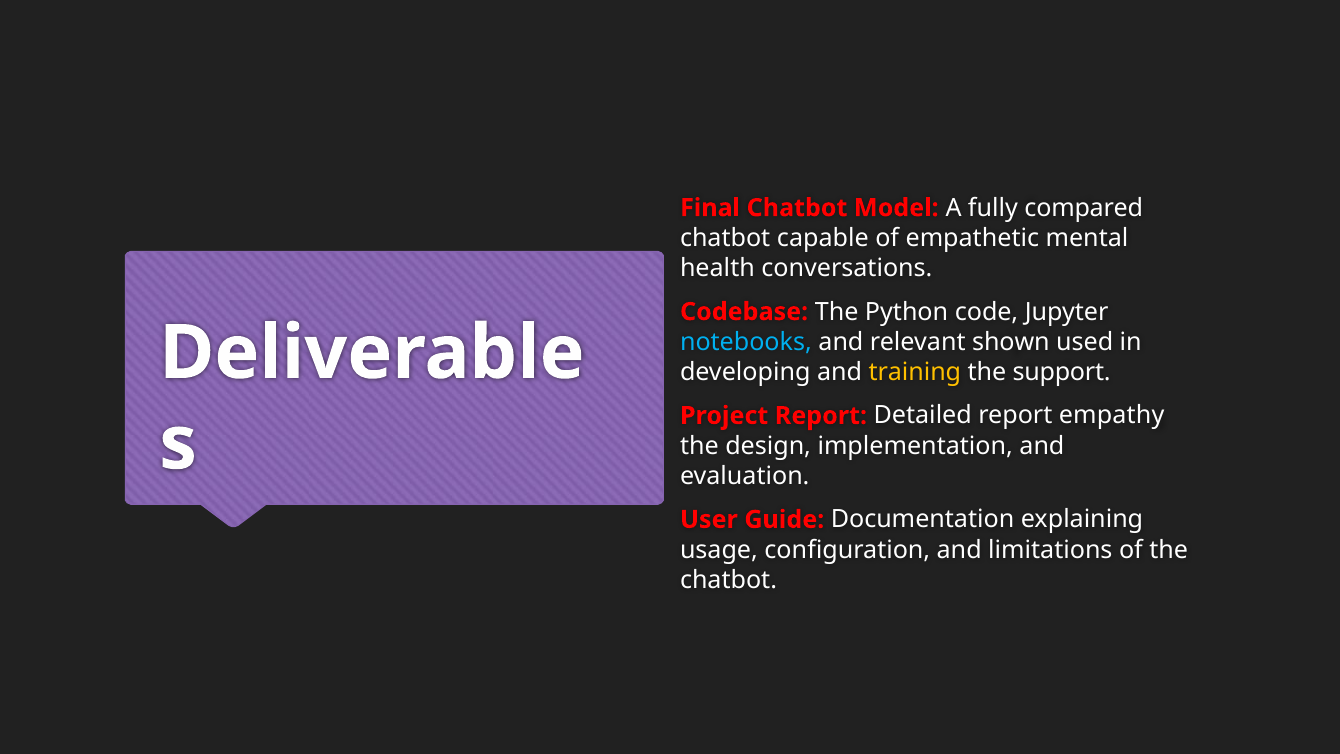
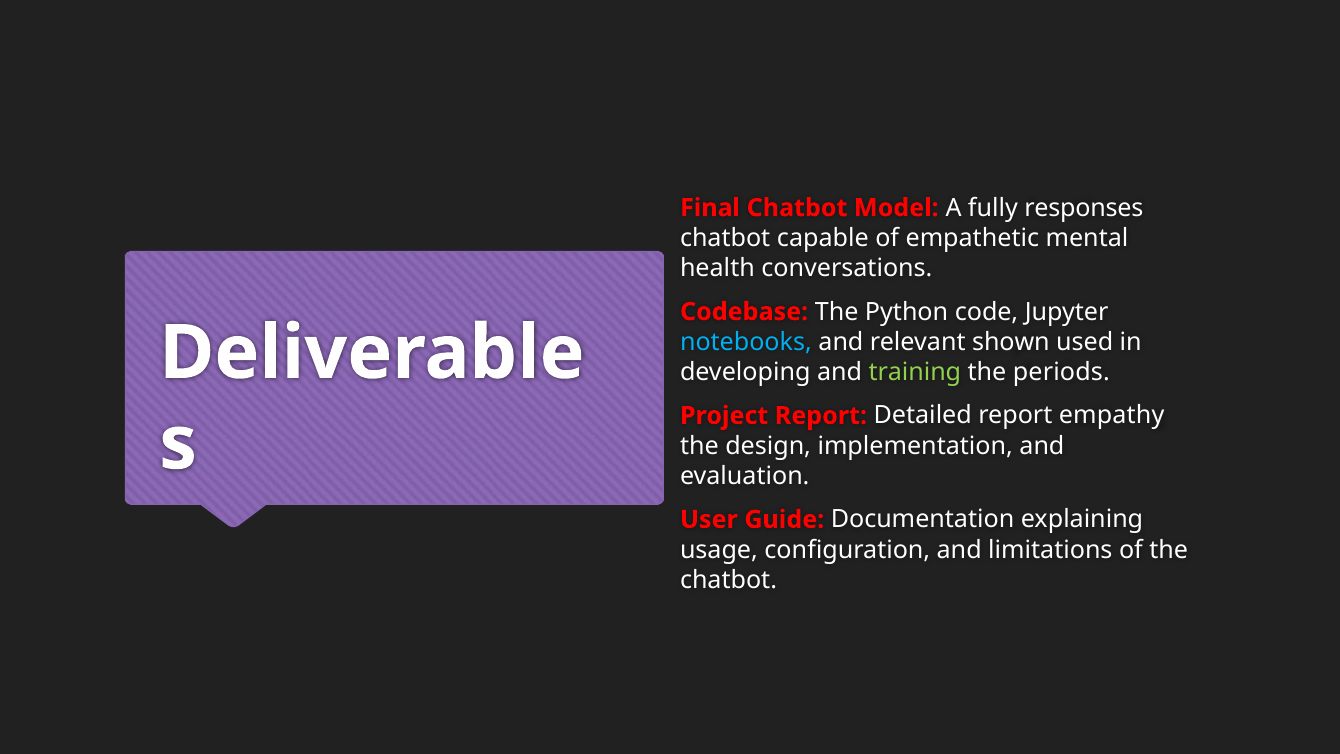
compared: compared -> responses (1084, 208)
training colour: yellow -> light green (915, 372)
support: support -> periods (1061, 372)
